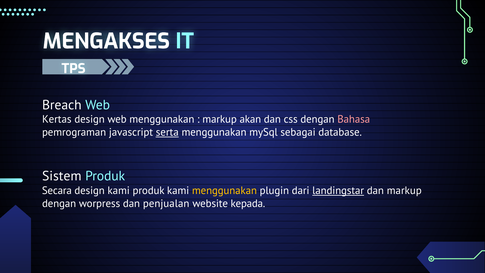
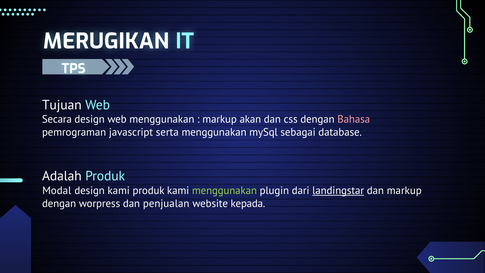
MENGAKSES: MENGAKSES -> MERUGIKAN (106, 41)
Breach: Breach -> Tujuan (62, 105)
Kertas: Kertas -> Secara (57, 119)
serta underline: present -> none (167, 132)
Sistem: Sistem -> Adalah (62, 176)
Secara: Secara -> Modal (57, 190)
menggunakan colour: yellow -> light green (224, 190)
